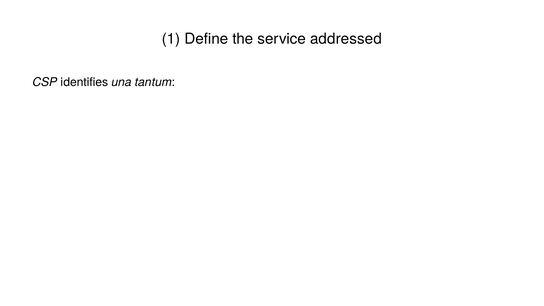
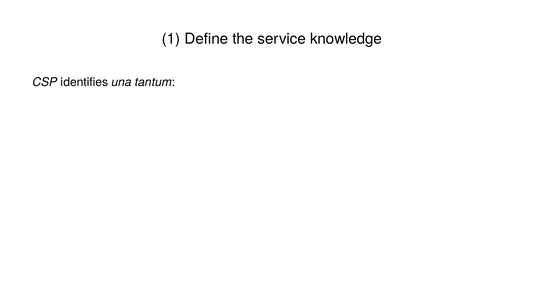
addressed: addressed -> knowledge (346, 39)
